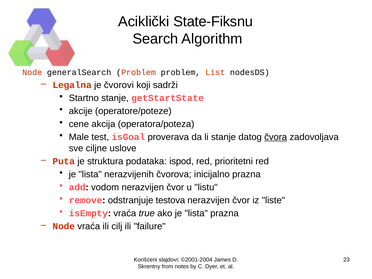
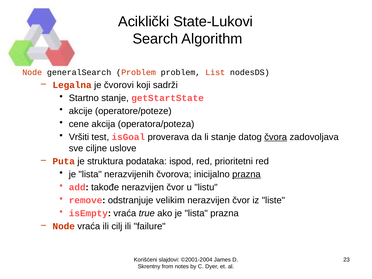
State-Fiksnu: State-Fiksnu -> State-Lukovi (213, 22)
Male: Male -> Vršiti (79, 137)
prazna underline: none -> present (246, 174)
vodom: vodom -> takođe (105, 187)
testova: testova -> velikim (170, 200)
